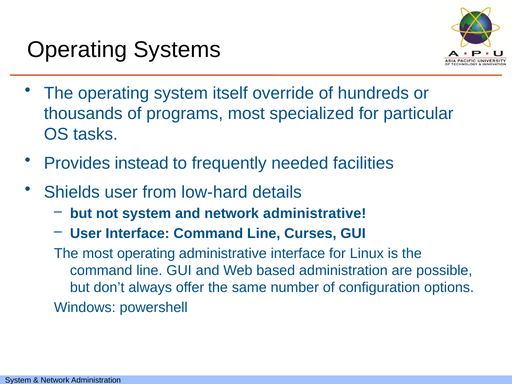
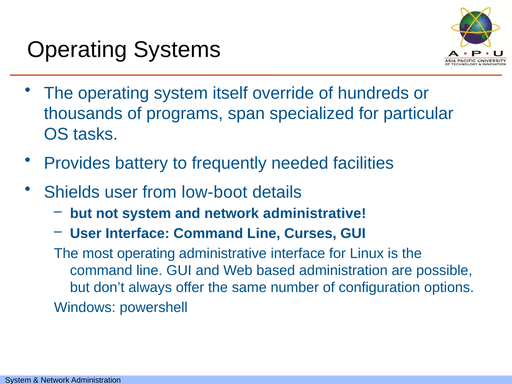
programs most: most -> span (246, 114)
instead: instead -> battery (141, 163)
low-hard: low-hard -> low-boot (214, 192)
